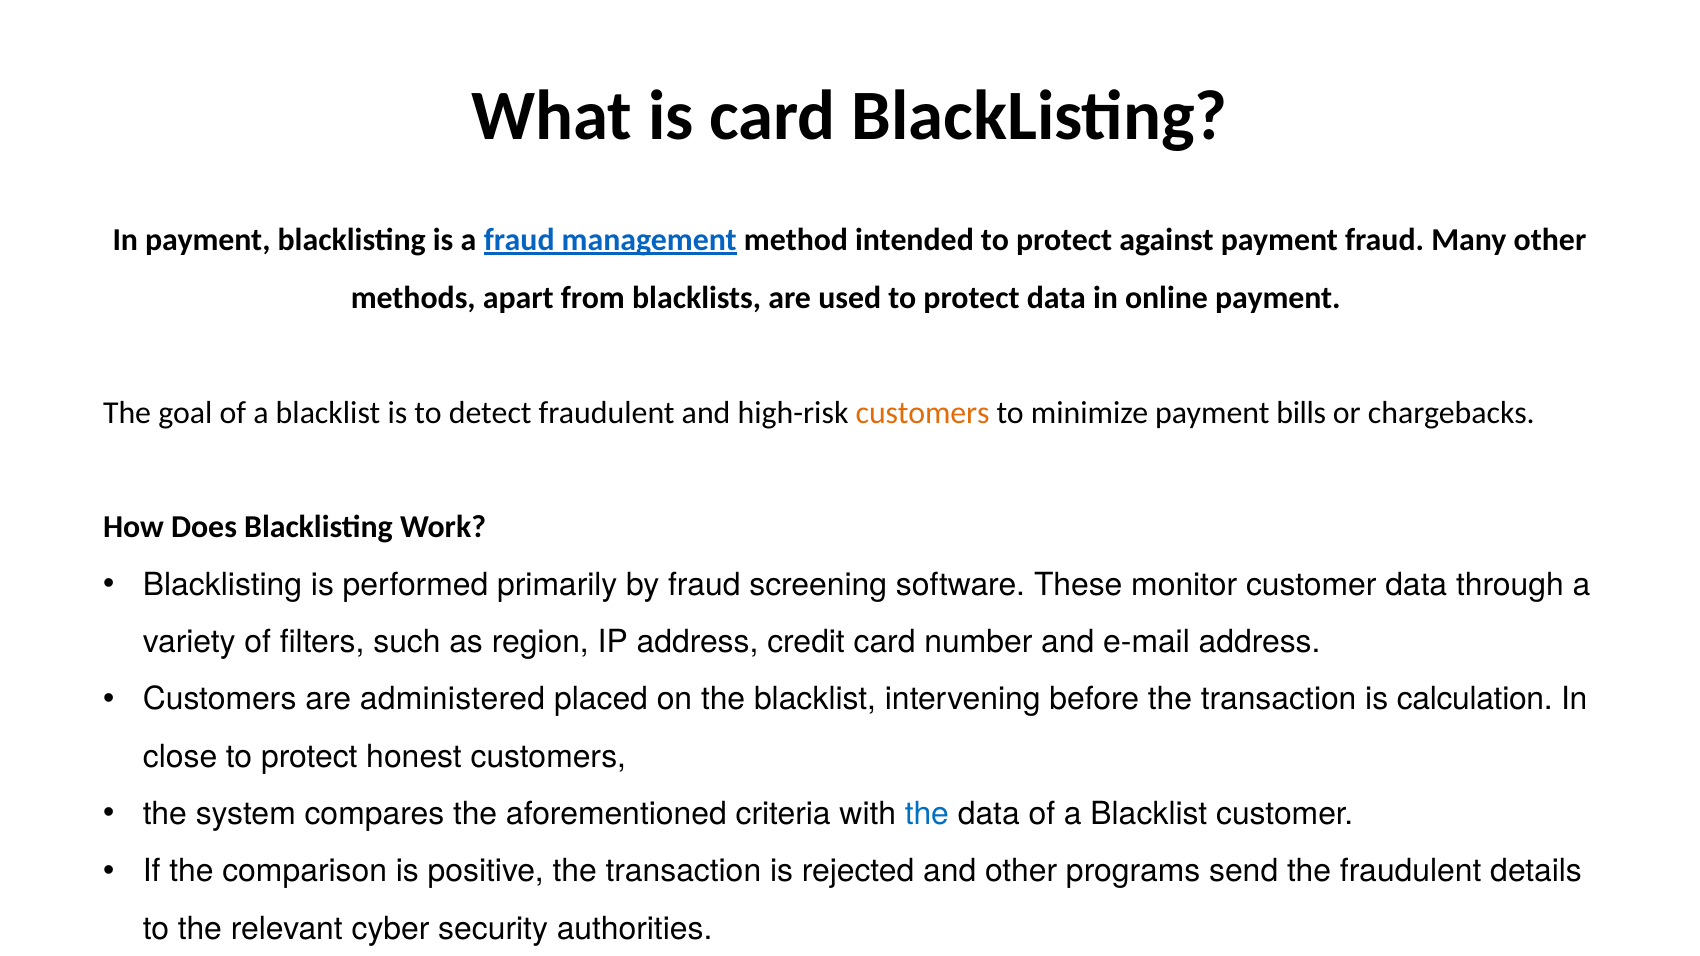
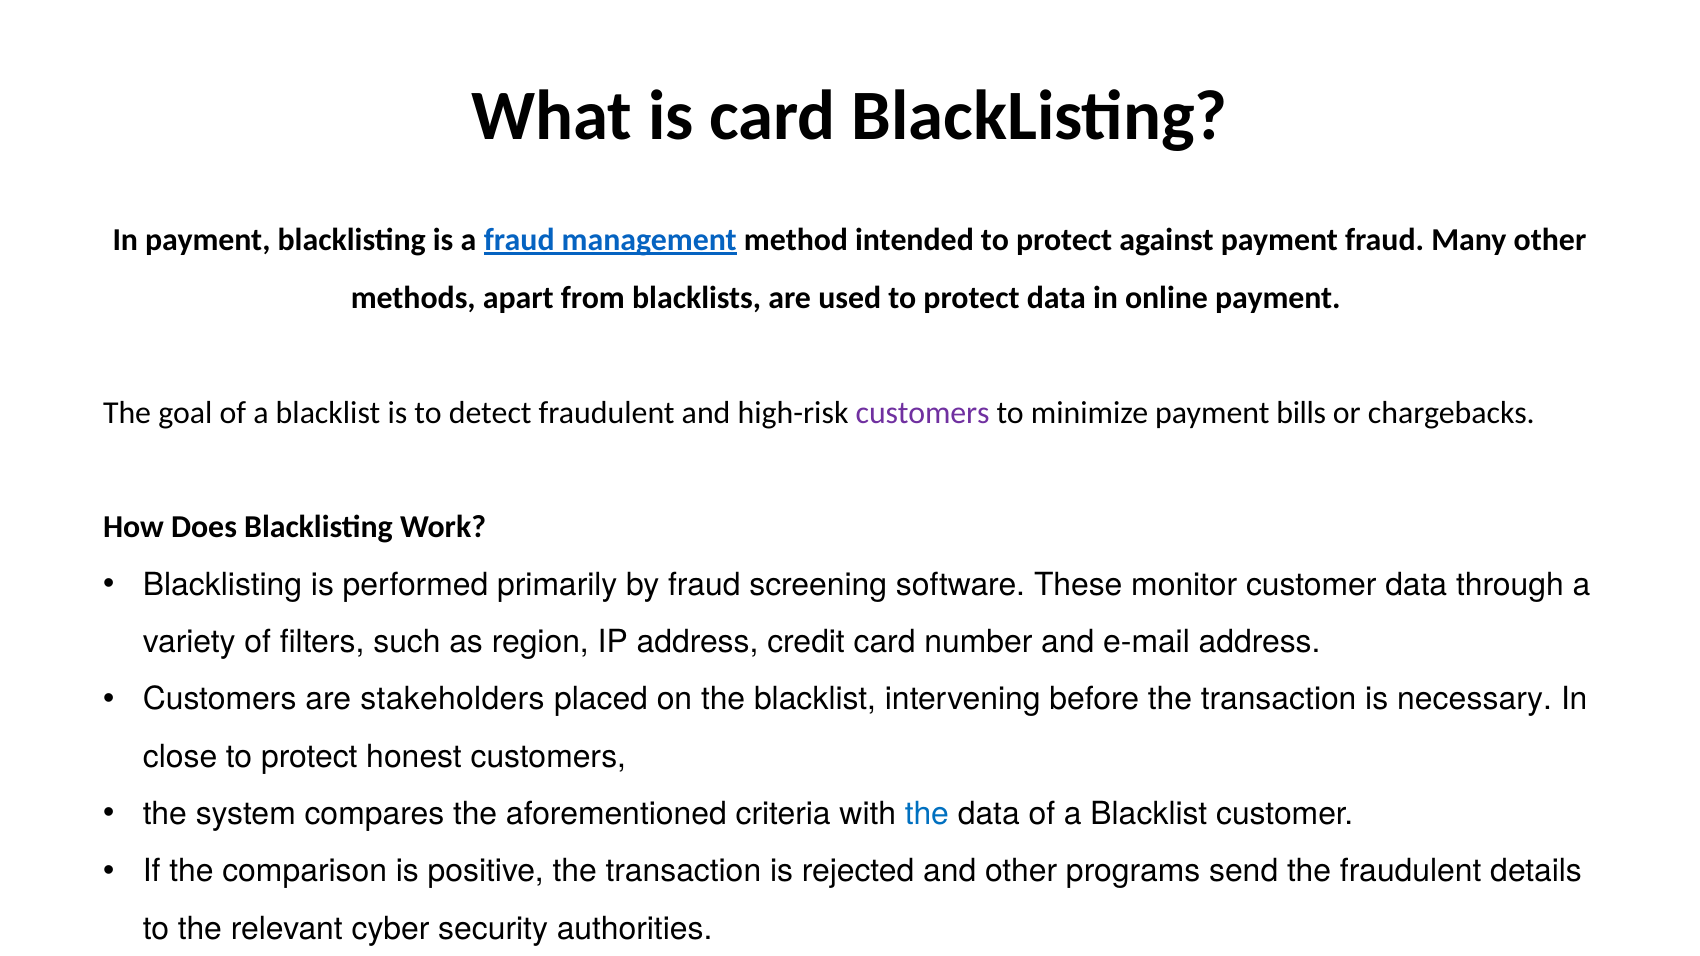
customers colour: orange -> purple (923, 413)
administered: administered -> stakeholders (452, 700)
calculation: calculation -> necessary (1475, 700)
